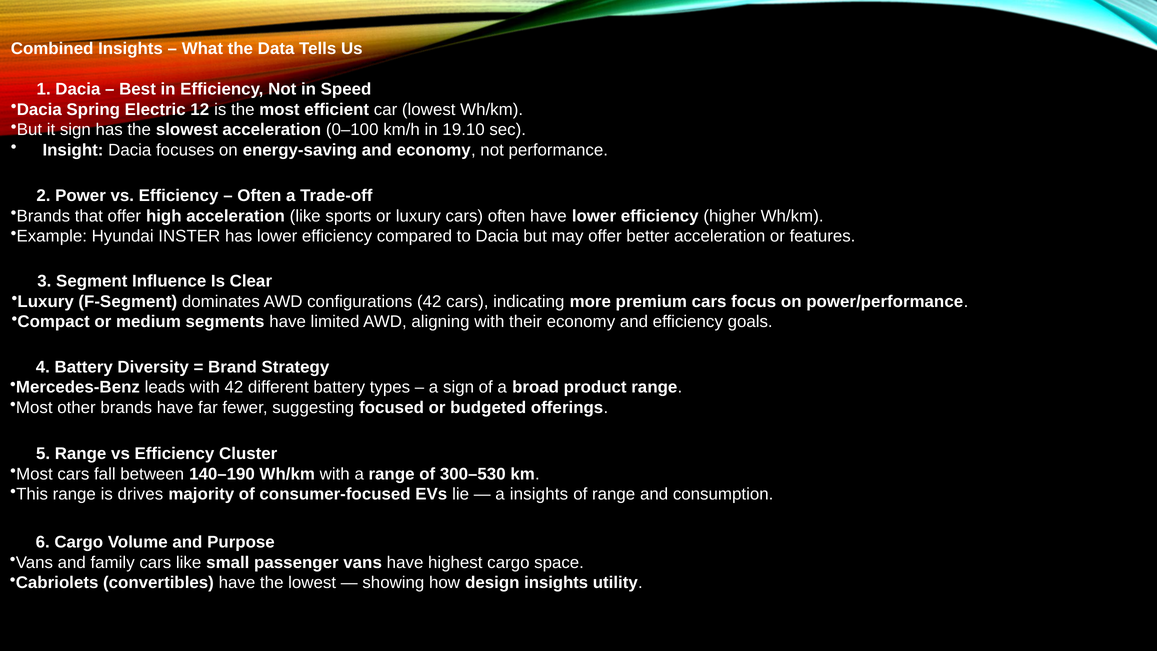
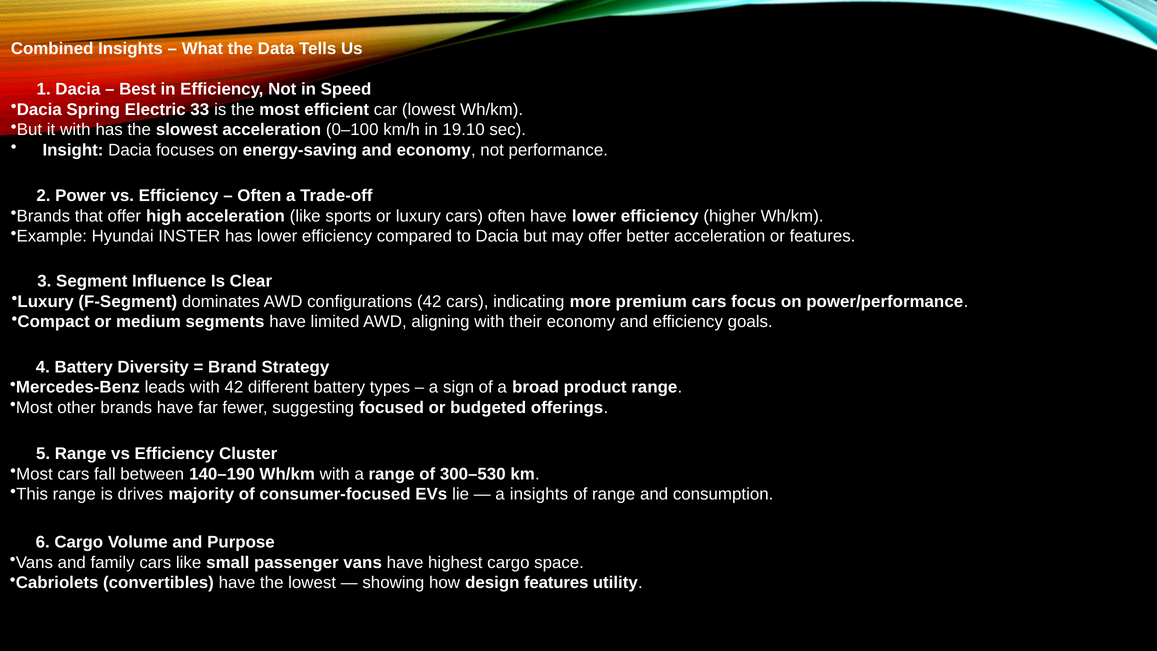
12: 12 -> 33 (200, 110)
it sign: sign -> with (75, 130)
design insights: insights -> features (556, 583)
